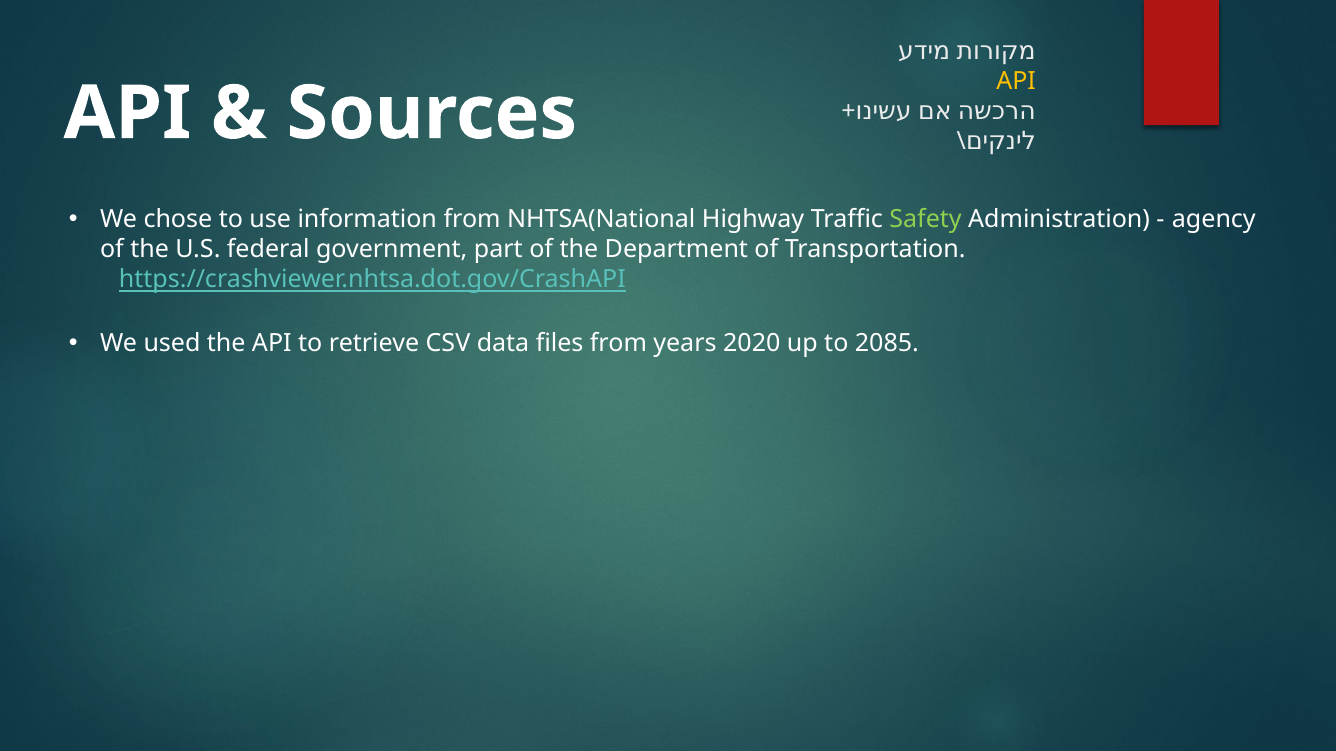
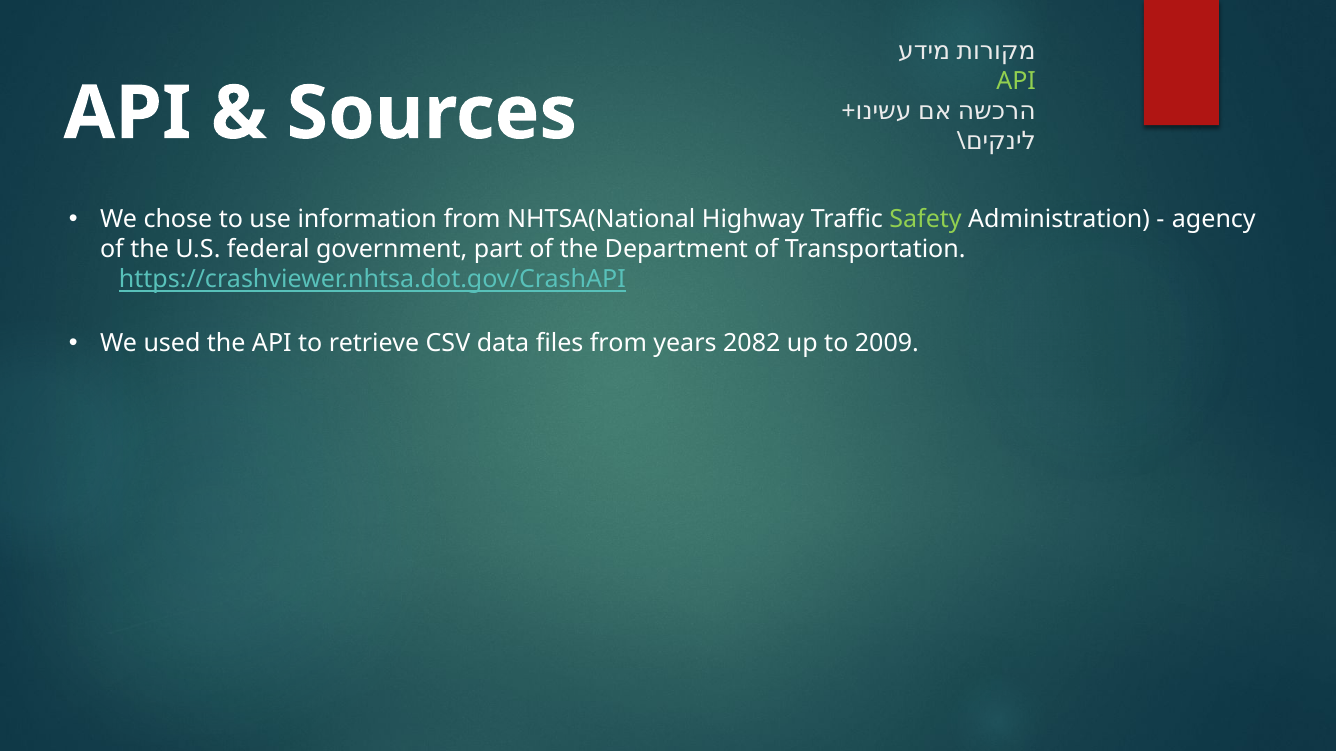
API colour: yellow -> light green (1016, 81)
2020: 2020 -> 2082 (752, 344)
2085: 2085 -> 2009 (887, 344)
